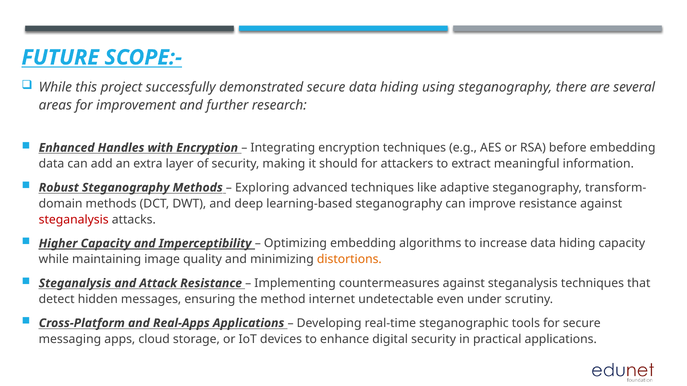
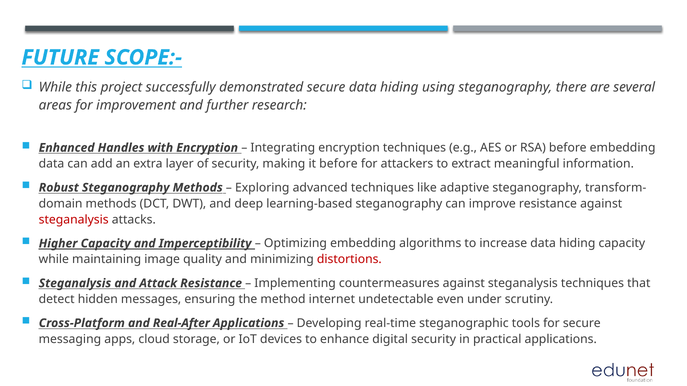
it should: should -> before (338, 164)
distortions colour: orange -> red (349, 260)
Real-Apps: Real-Apps -> Real-After (181, 323)
